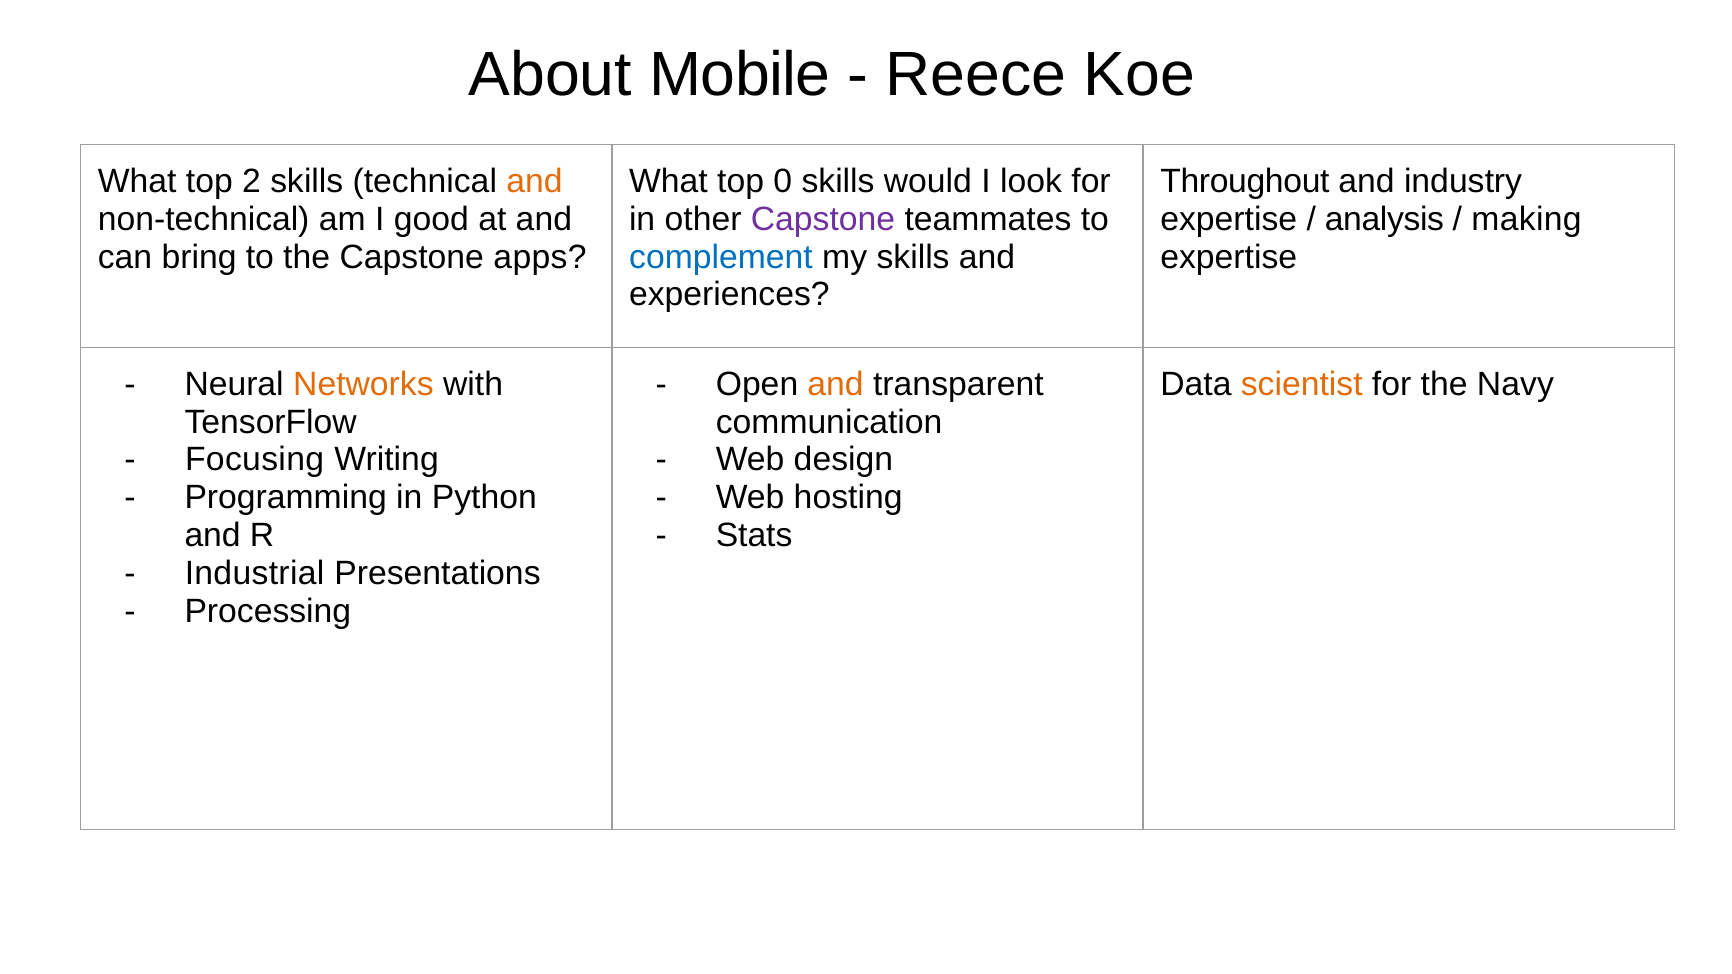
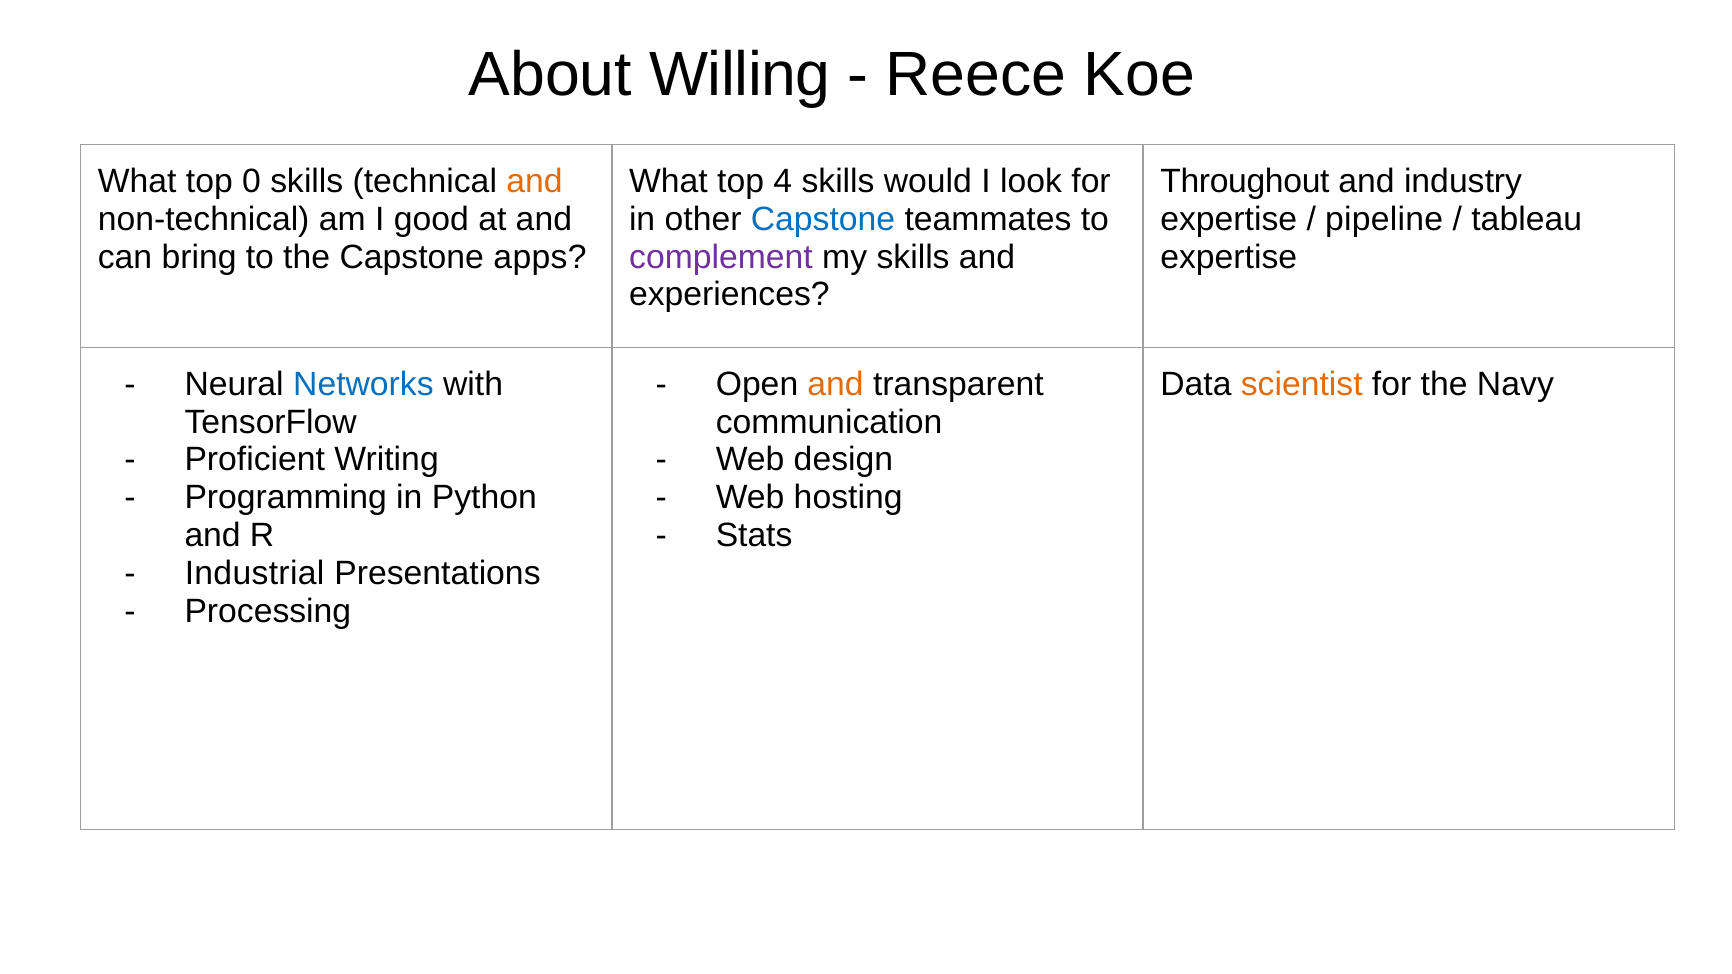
Mobile: Mobile -> Willing (740, 75)
2: 2 -> 0 (251, 181)
0: 0 -> 4 (783, 181)
Capstone colour: purple -> blue (823, 219)
analysis: analysis -> pipeline (1384, 219)
making: making -> tableau (1527, 219)
complement colour: blue -> purple (721, 257)
Networks colour: orange -> blue (363, 384)
Focusing: Focusing -> Proficient (255, 460)
